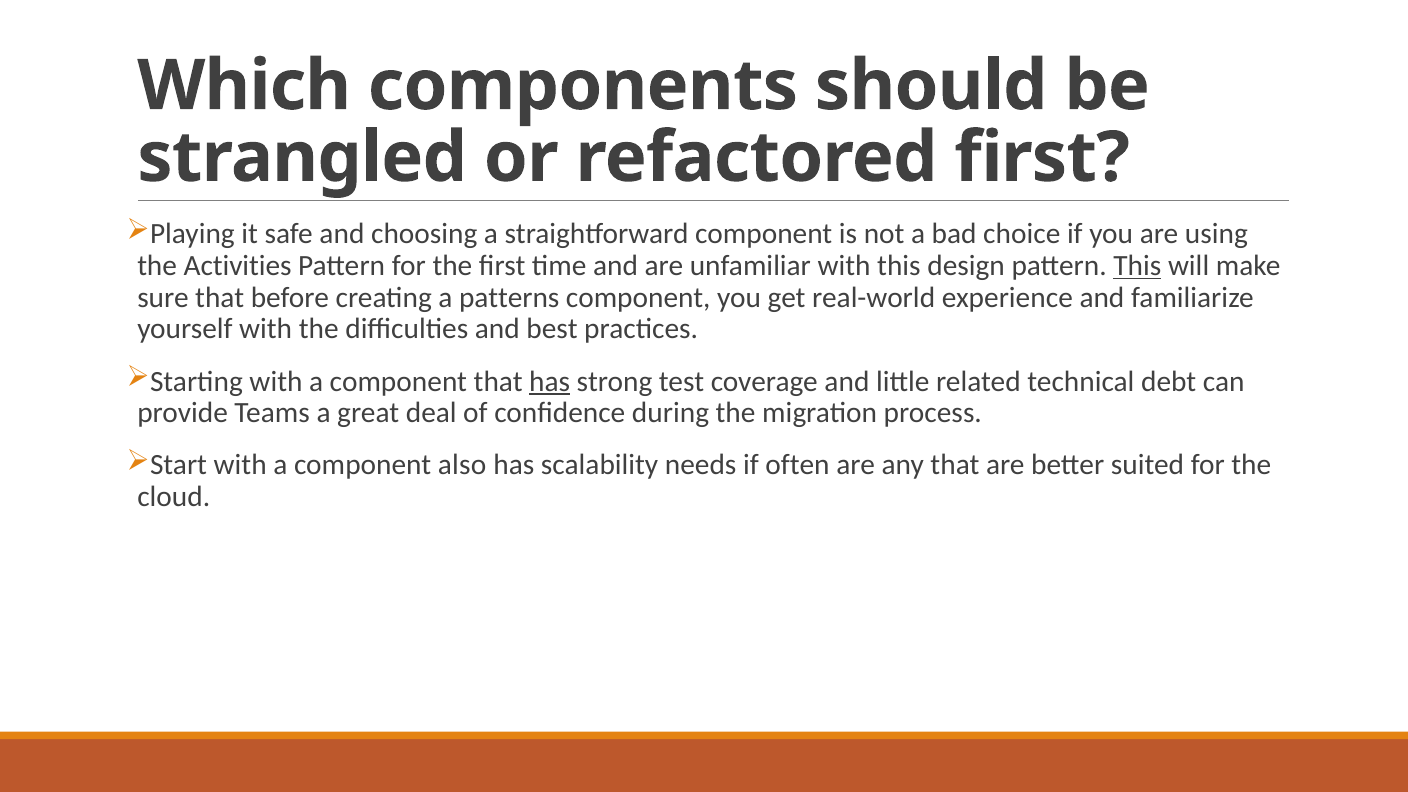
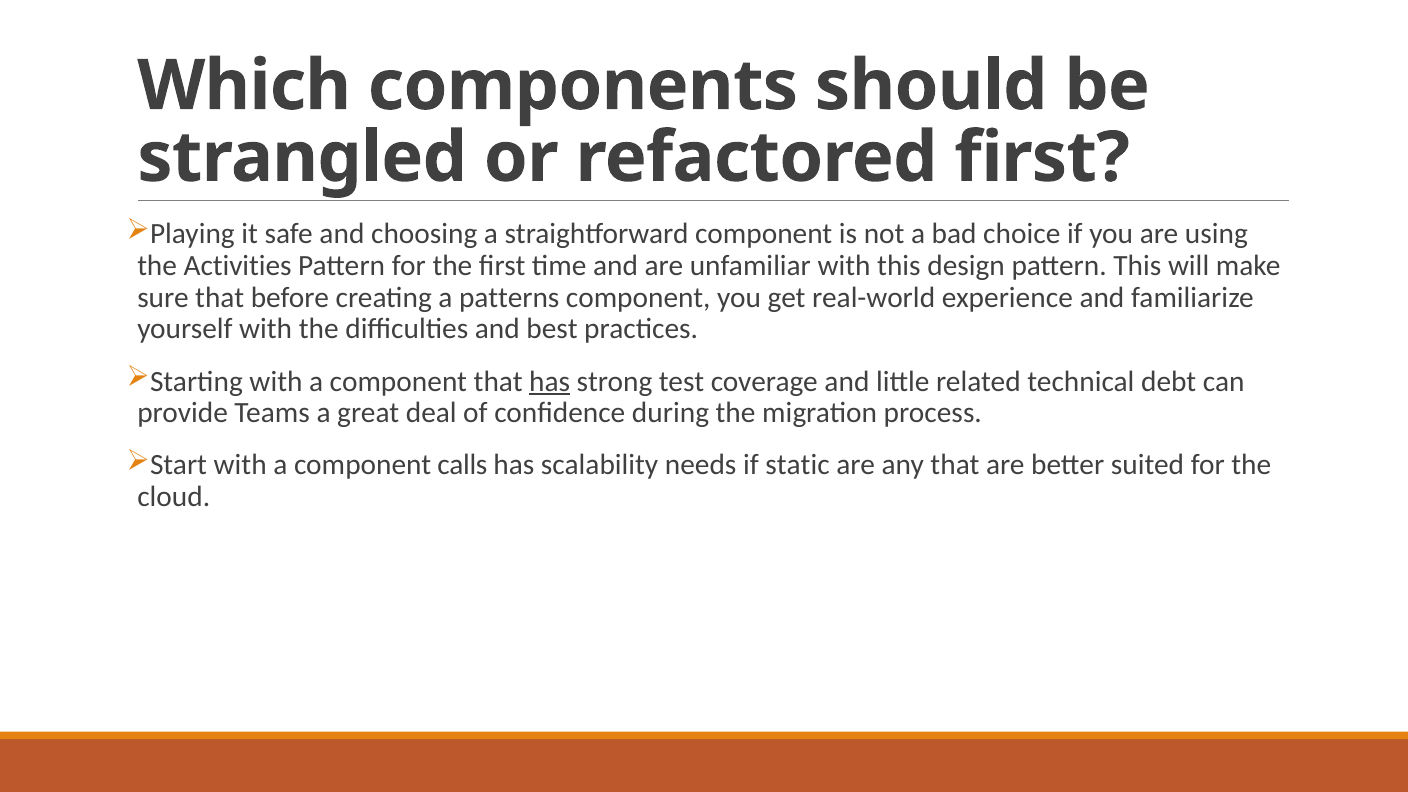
This underline: present -> none (1137, 266)
also: also -> calls (462, 465)
often: often -> static (797, 465)
